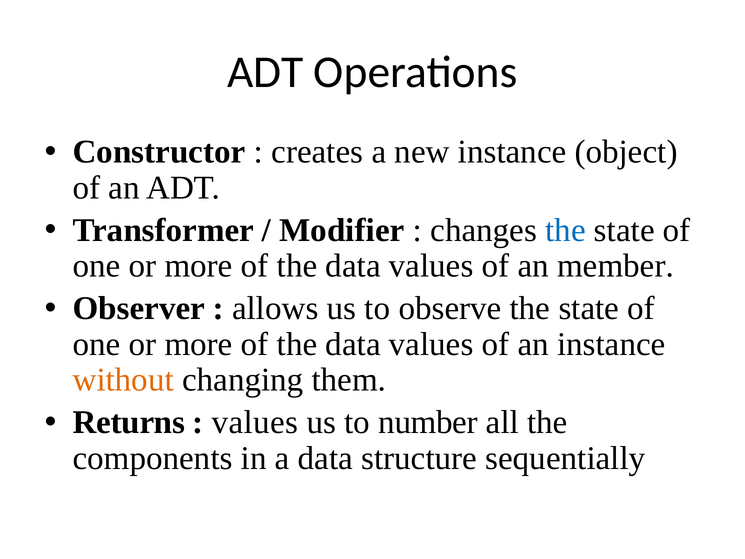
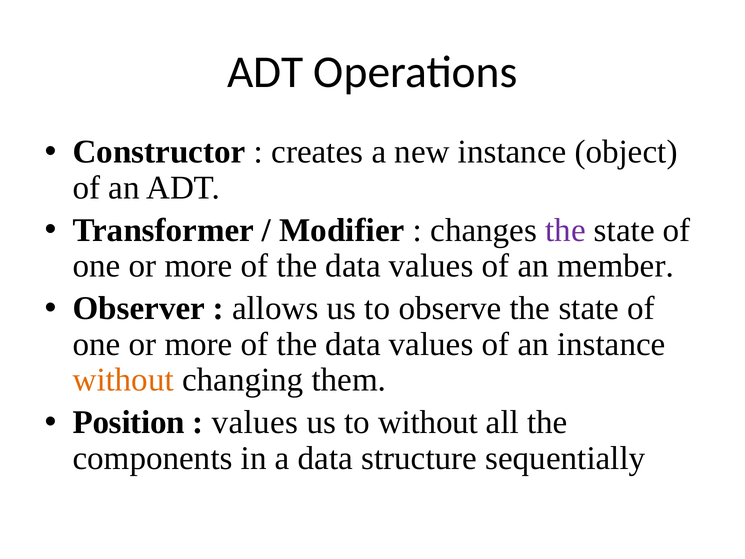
the colour: blue -> purple (565, 230)
Returns: Returns -> Position (129, 422)
to number: number -> without (428, 422)
